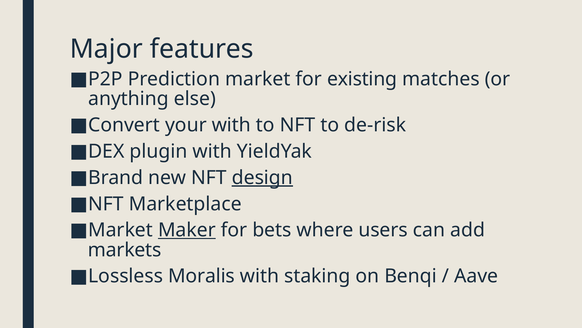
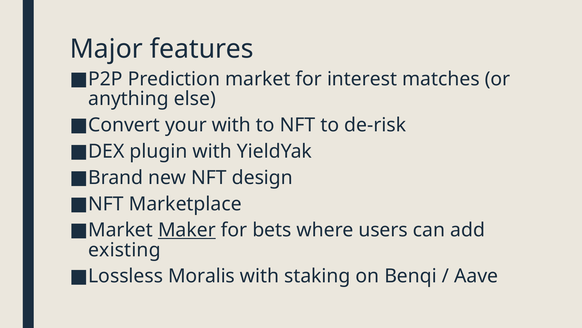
existing: existing -> interest (362, 79)
design underline: present -> none (262, 177)
markets: markets -> existing (124, 249)
